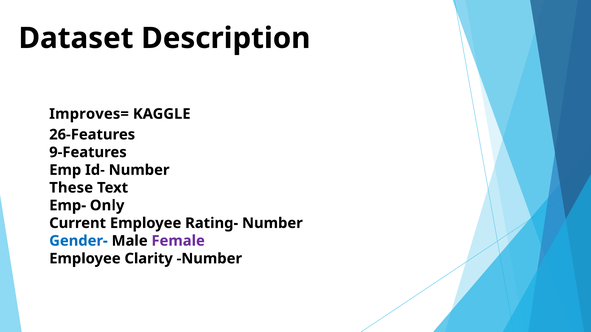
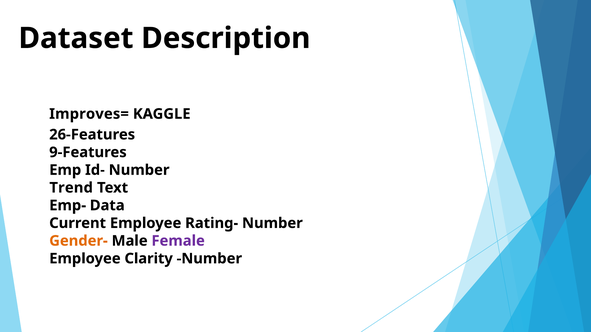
These: These -> Trend (71, 188)
Only: Only -> Data (107, 206)
Gender- colour: blue -> orange (78, 241)
